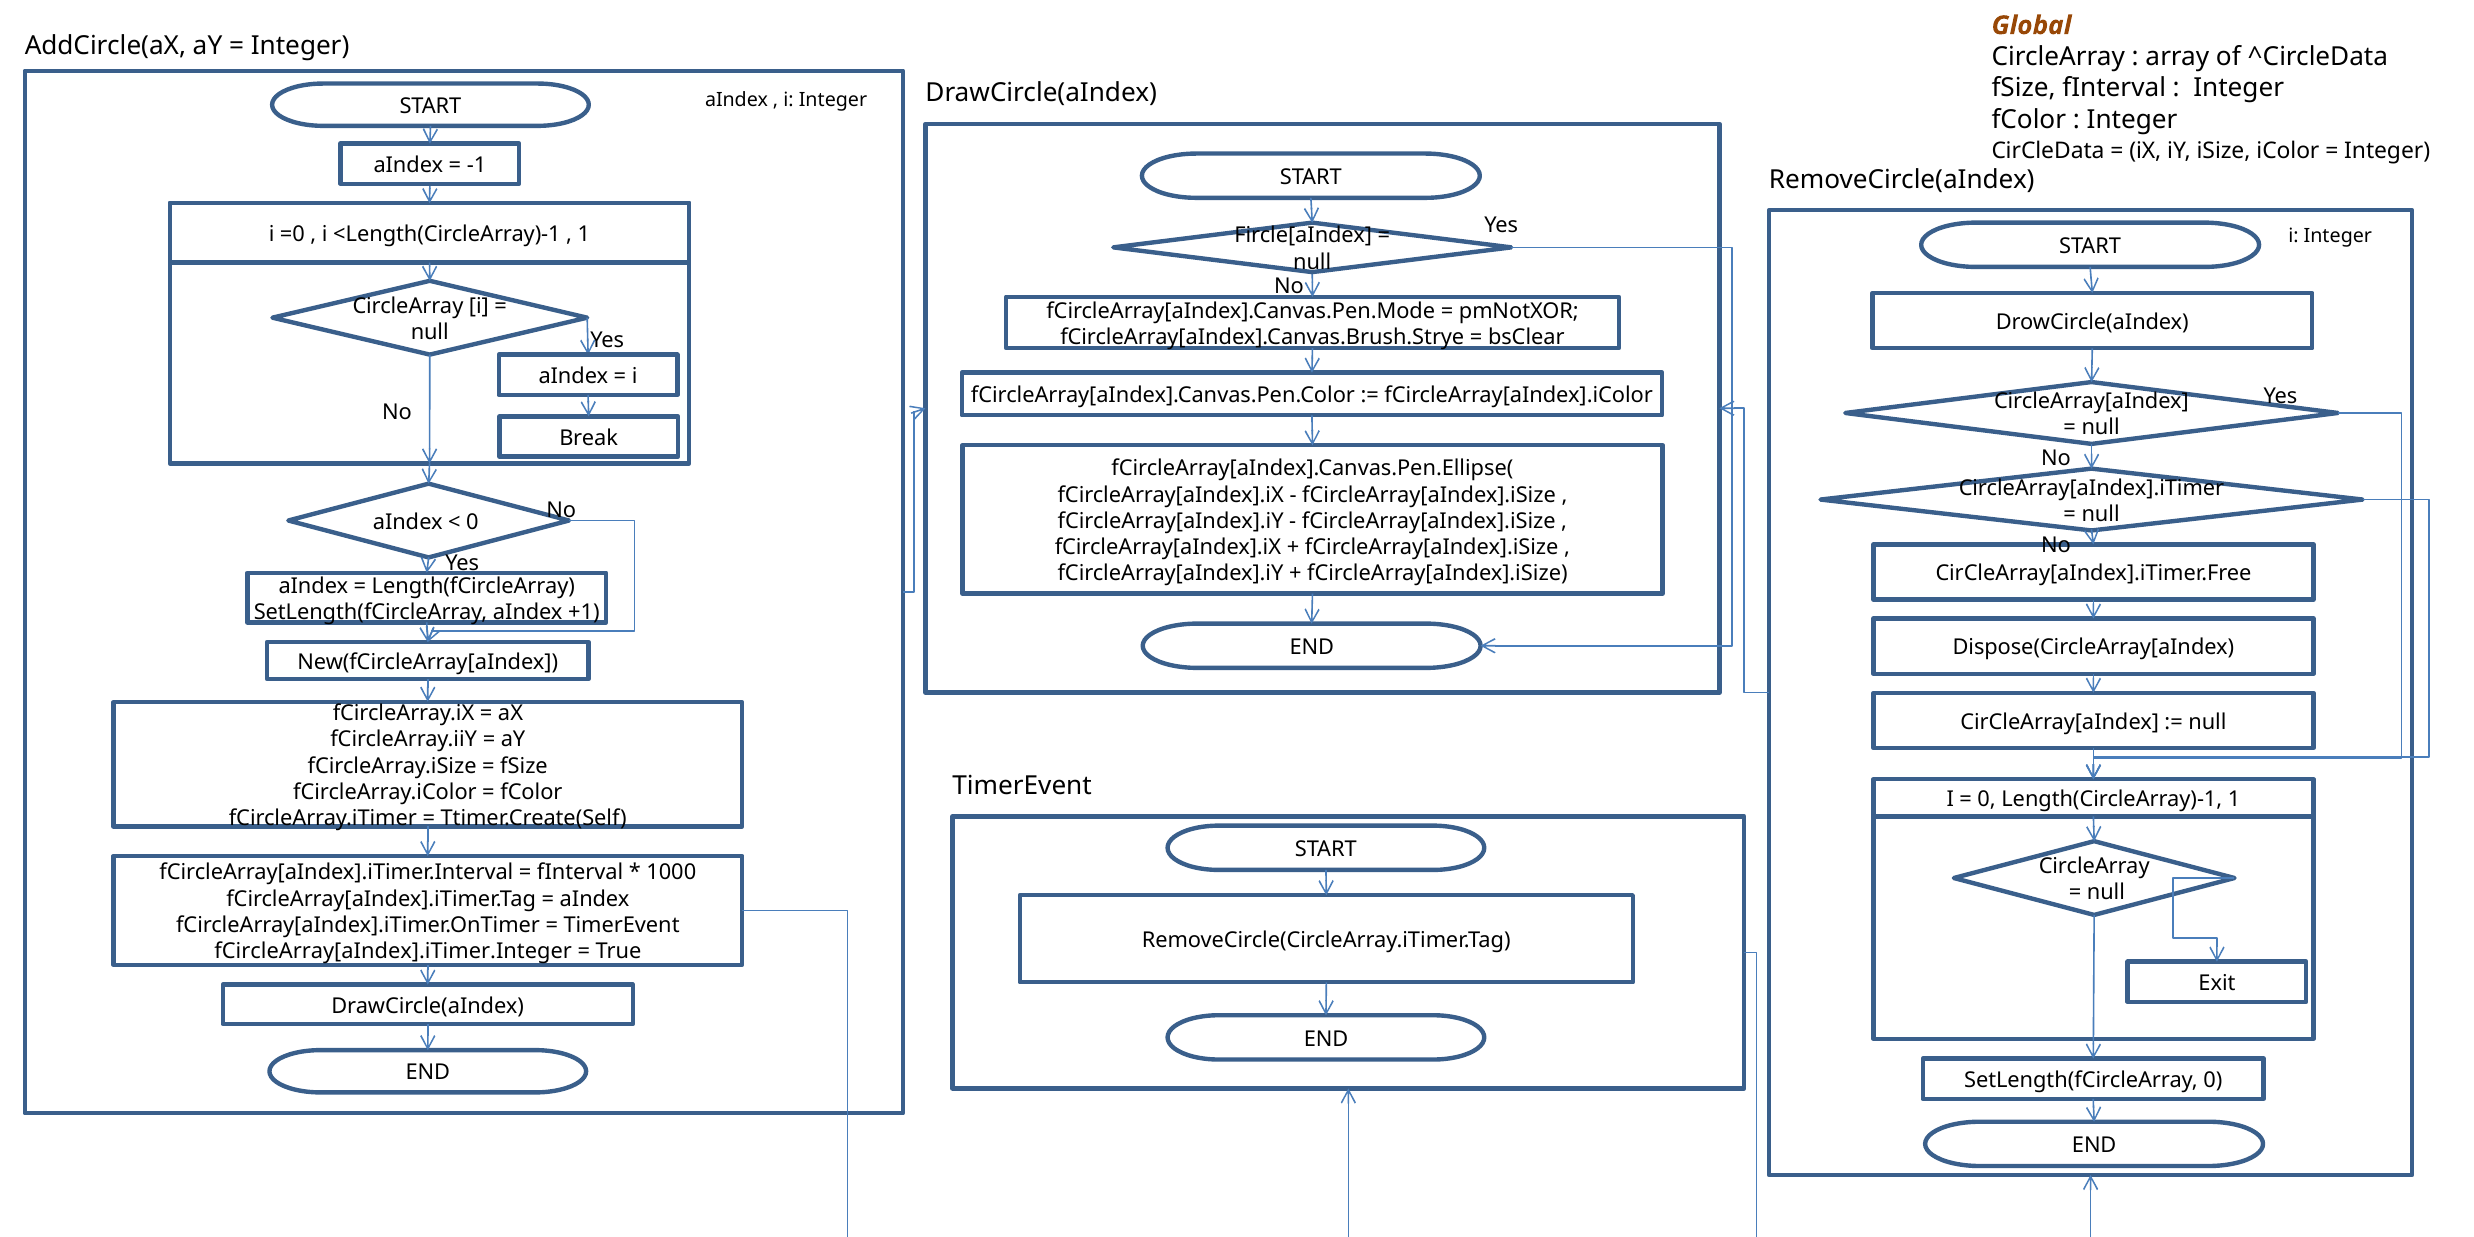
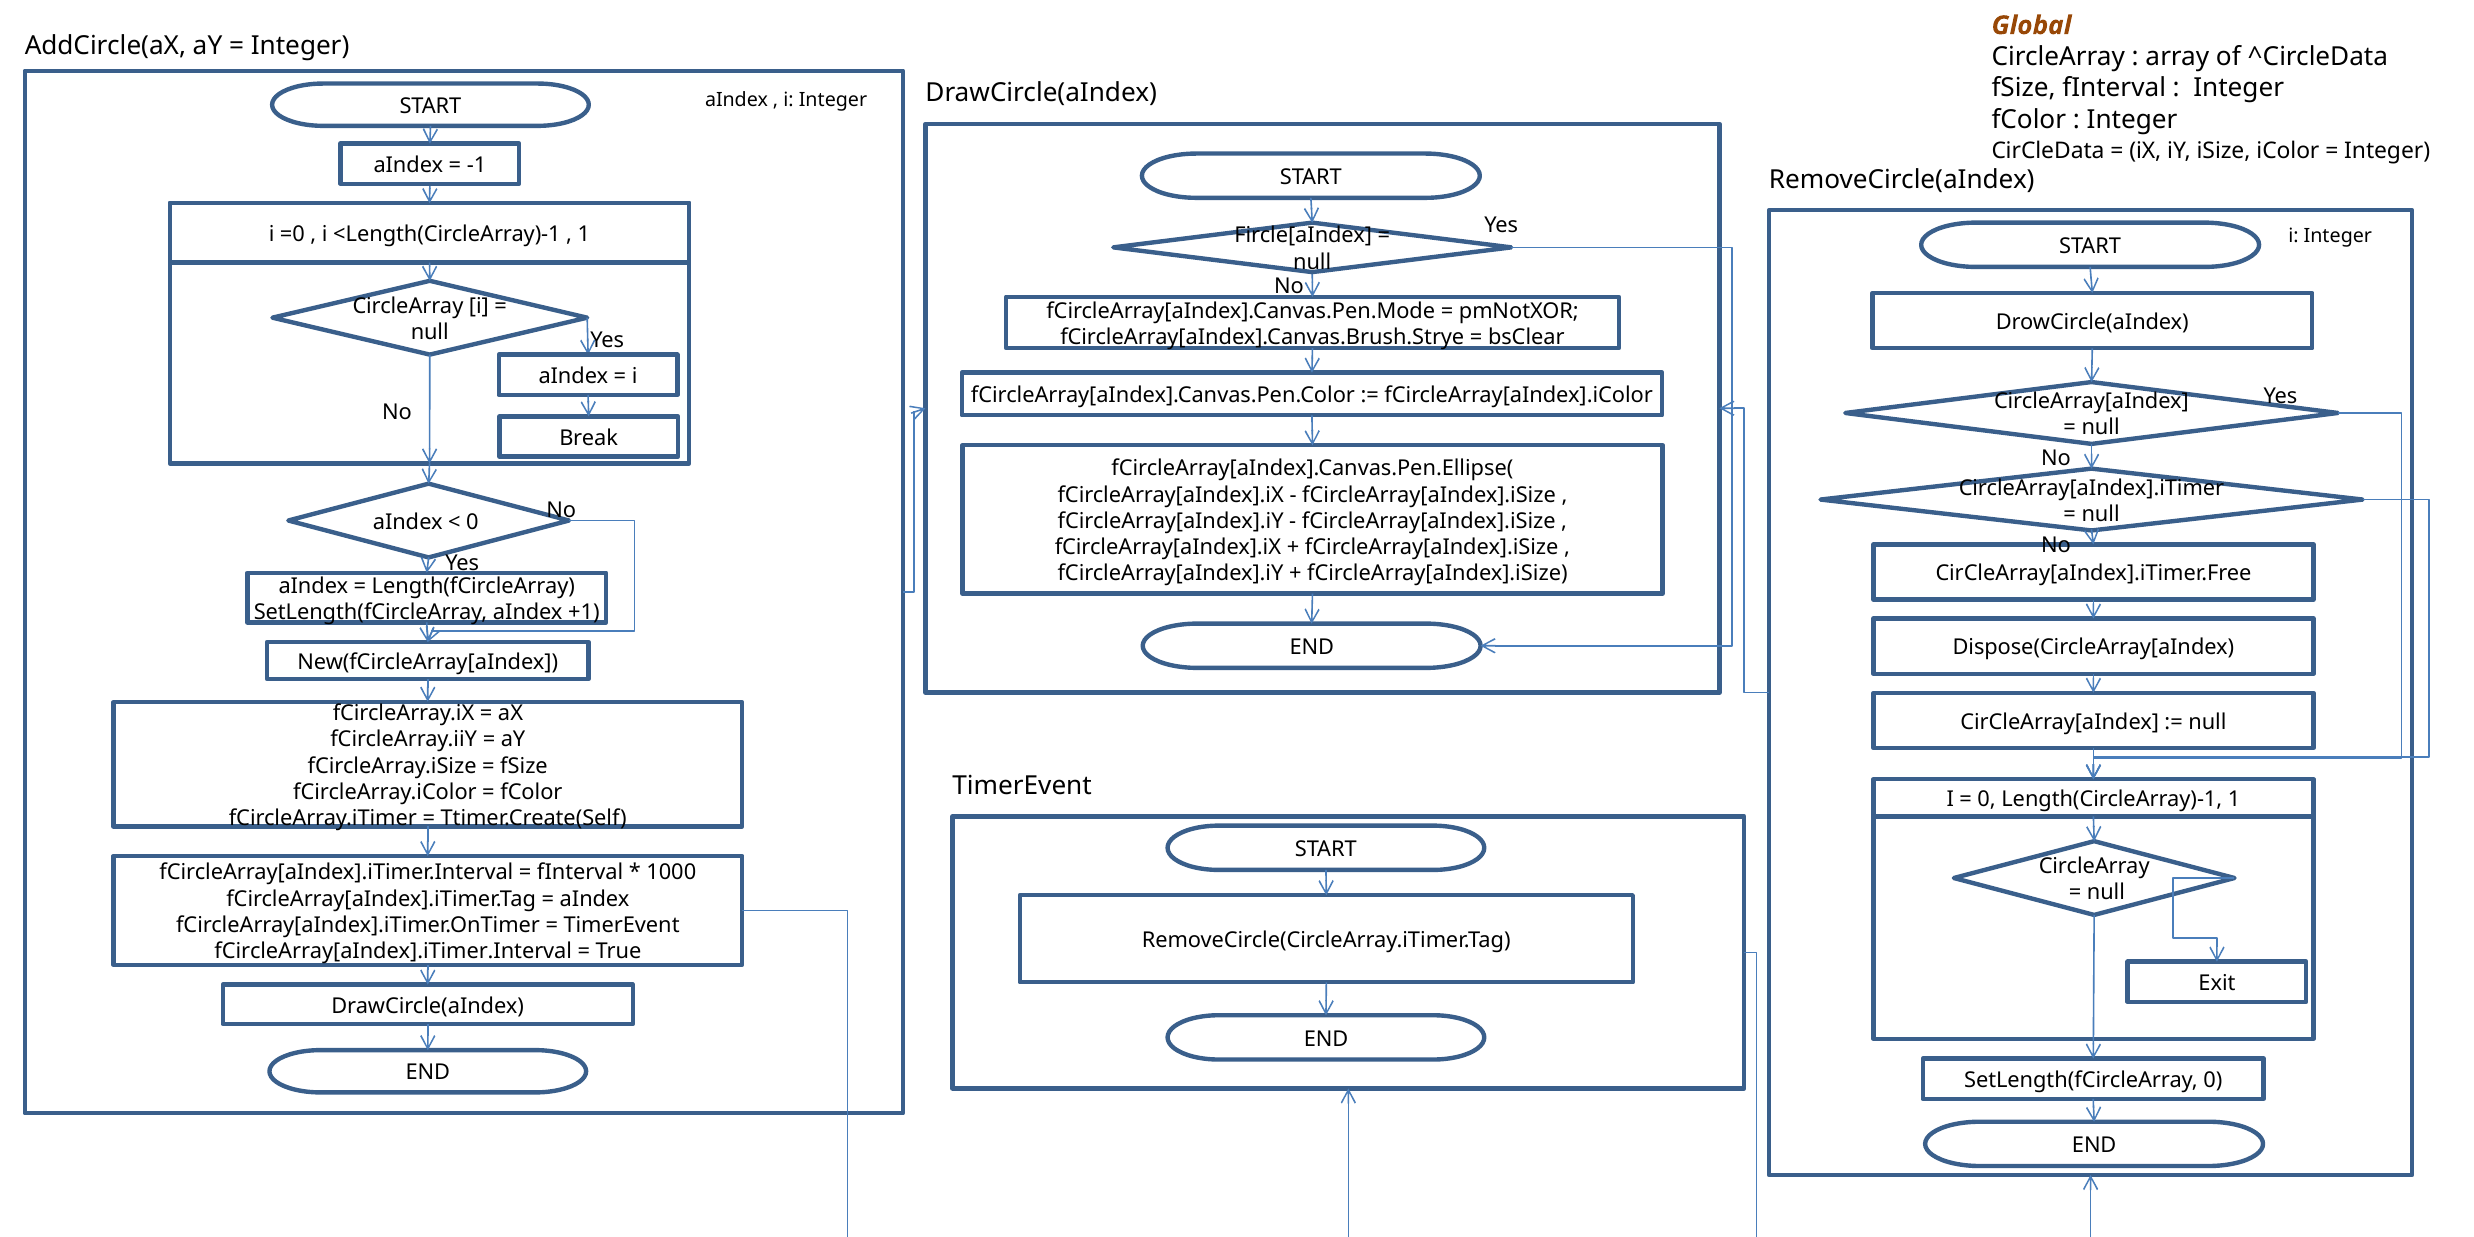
fCircleArray[aIndex].iTimer.Integer: fCircleArray[aIndex].iTimer.Integer -> fCircleArray[aIndex].iTimer.Interval (393, 951)
